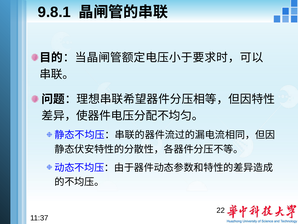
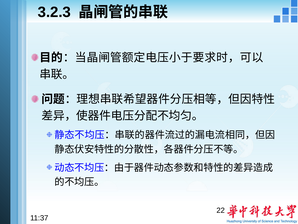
9.8.1: 9.8.1 -> 3.2.3 (54, 12)
